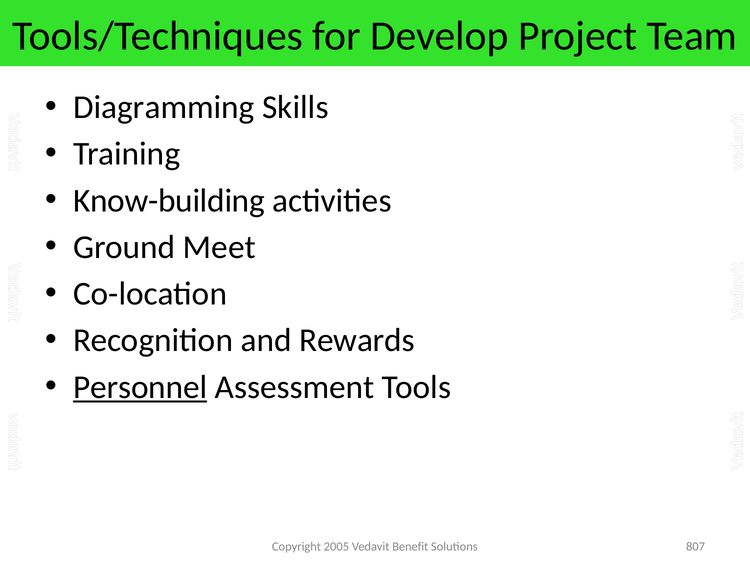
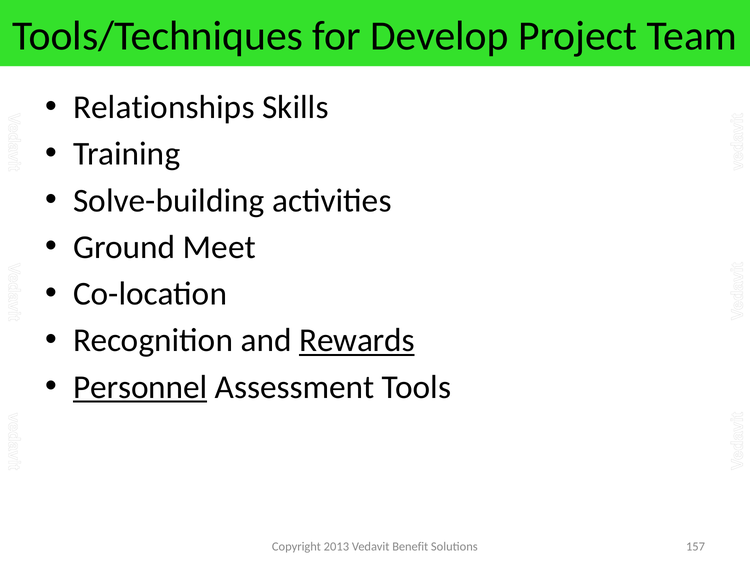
Diagramming: Diagramming -> Relationships (164, 107)
Know-building: Know-building -> Solve-building (169, 201)
Rewards underline: none -> present (357, 341)
2005: 2005 -> 2013 (336, 547)
807: 807 -> 157 (695, 547)
